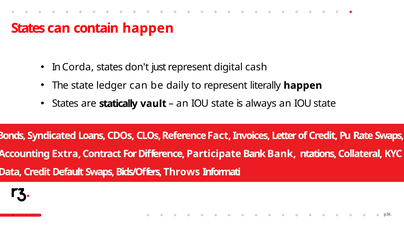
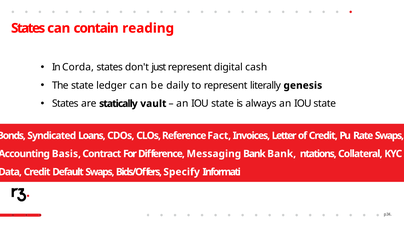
contain happen: happen -> reading (148, 28)
literally happen: happen -> genesis (303, 86)
Extra: Extra -> Basis (66, 154)
Participate: Participate -> Messaging (214, 154)
Throws: Throws -> Specify (182, 172)
